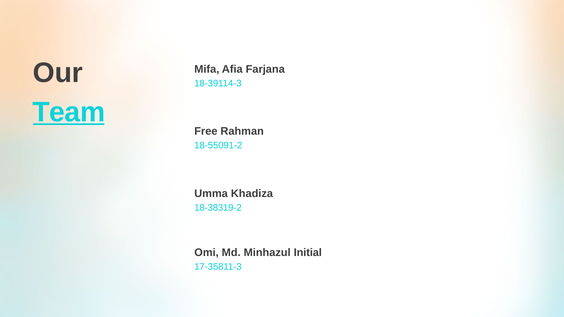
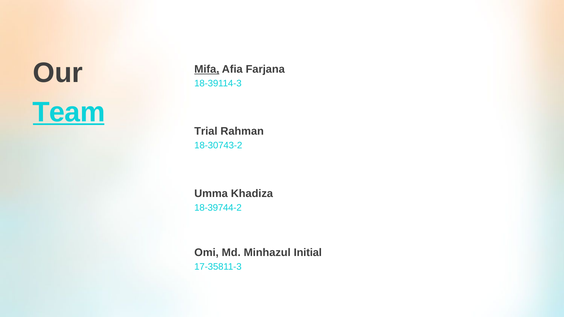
Mifa underline: none -> present (207, 69)
Free: Free -> Trial (206, 131)
18-55091-2: 18-55091-2 -> 18-30743-2 (218, 146)
18-38319-2: 18-38319-2 -> 18-39744-2 (218, 208)
